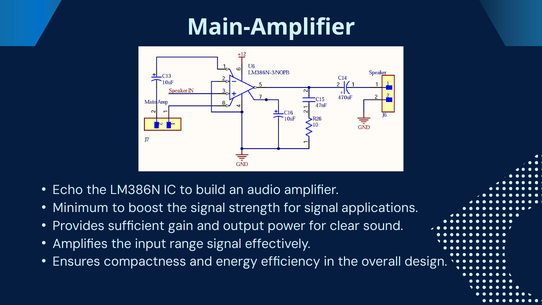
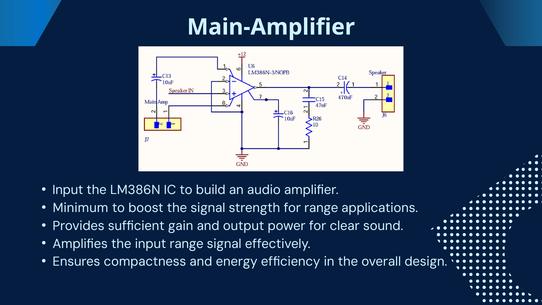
Echo: Echo -> Input (68, 190)
for signal: signal -> range (321, 208)
